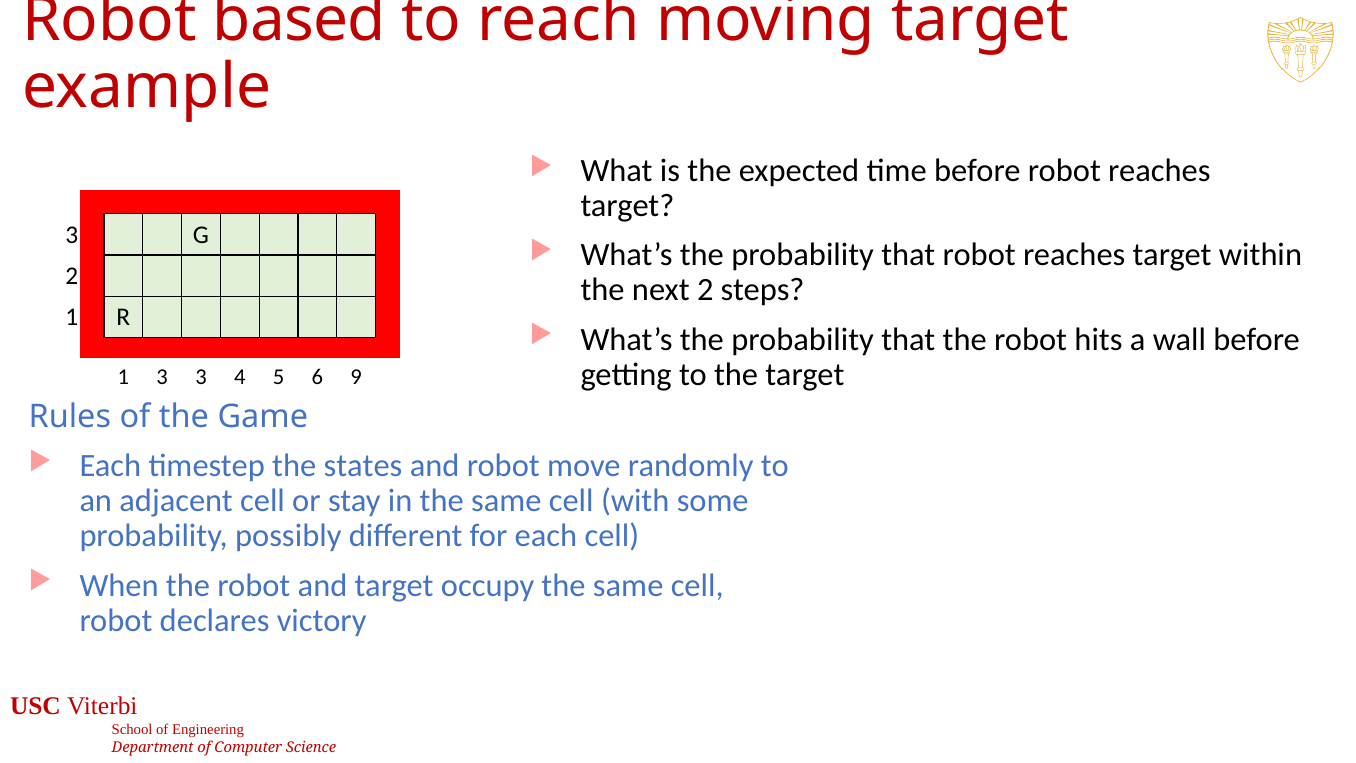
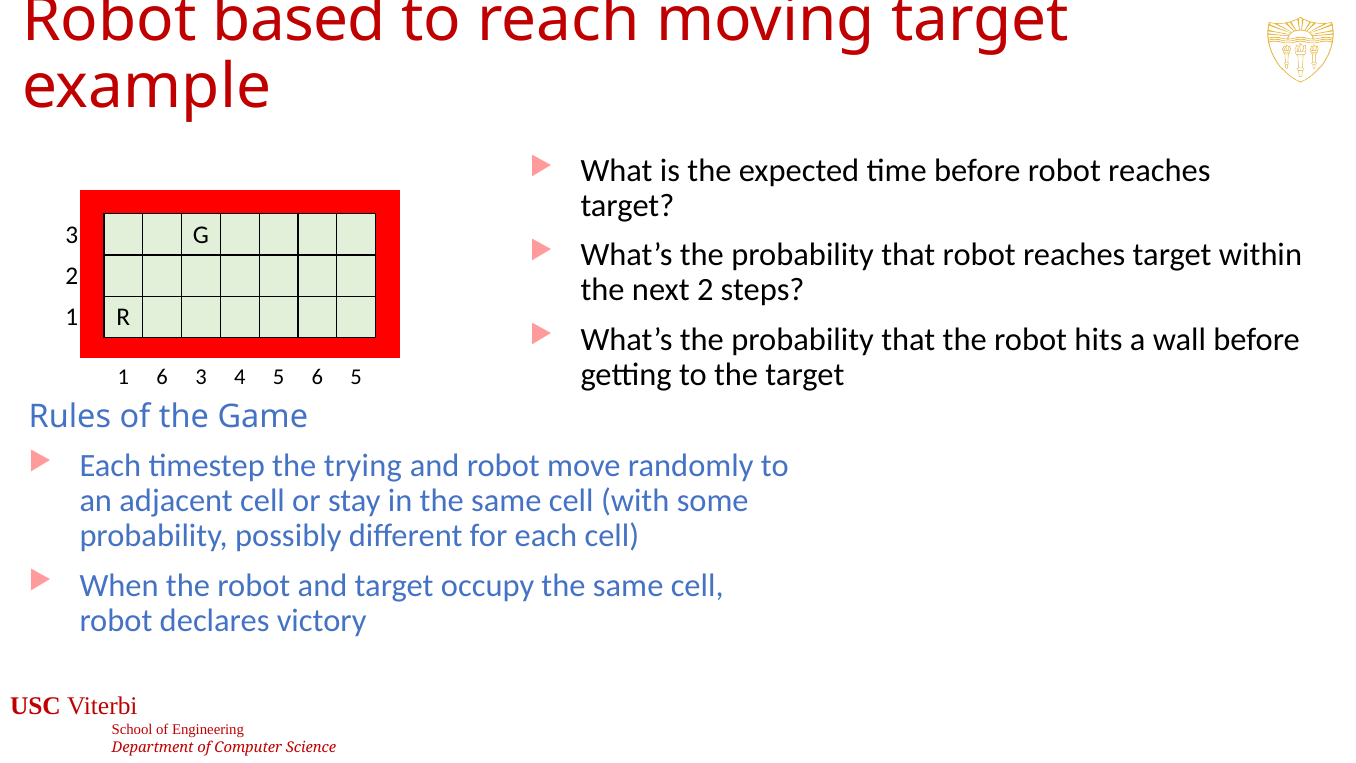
1 3: 3 -> 6 (162, 377)
6 9: 9 -> 5 (356, 377)
states: states -> trying (363, 466)
